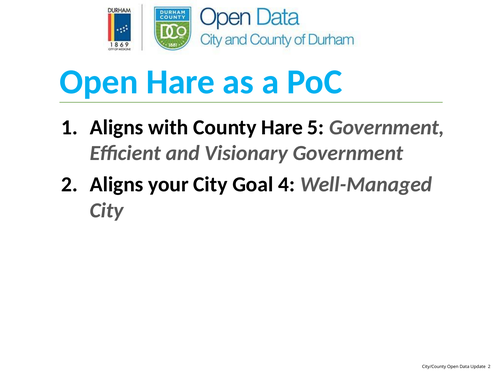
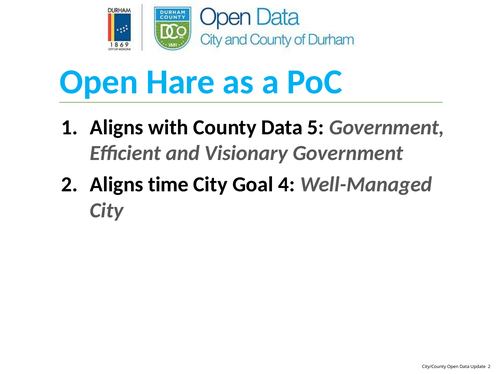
County Hare: Hare -> Data (282, 127)
your: your -> time (168, 185)
